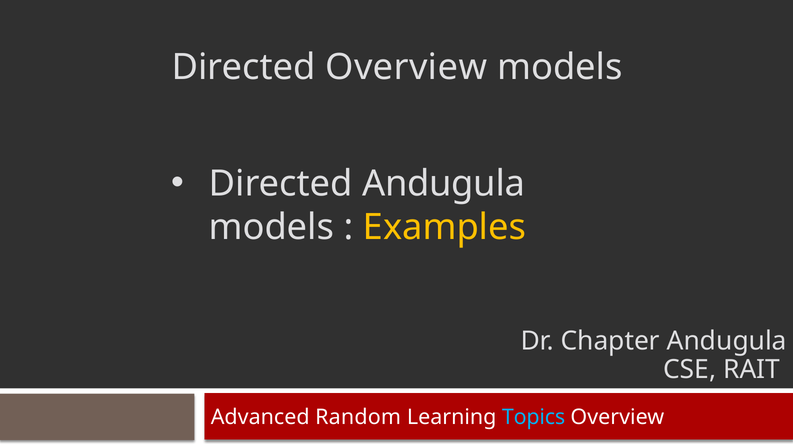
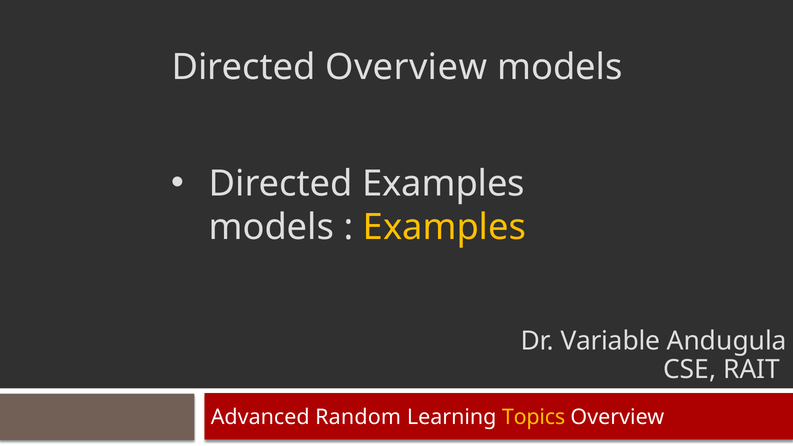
Directed Andugula: Andugula -> Examples (444, 184)
Chapter: Chapter -> Variable (610, 341)
Topics colour: light blue -> yellow (534, 417)
